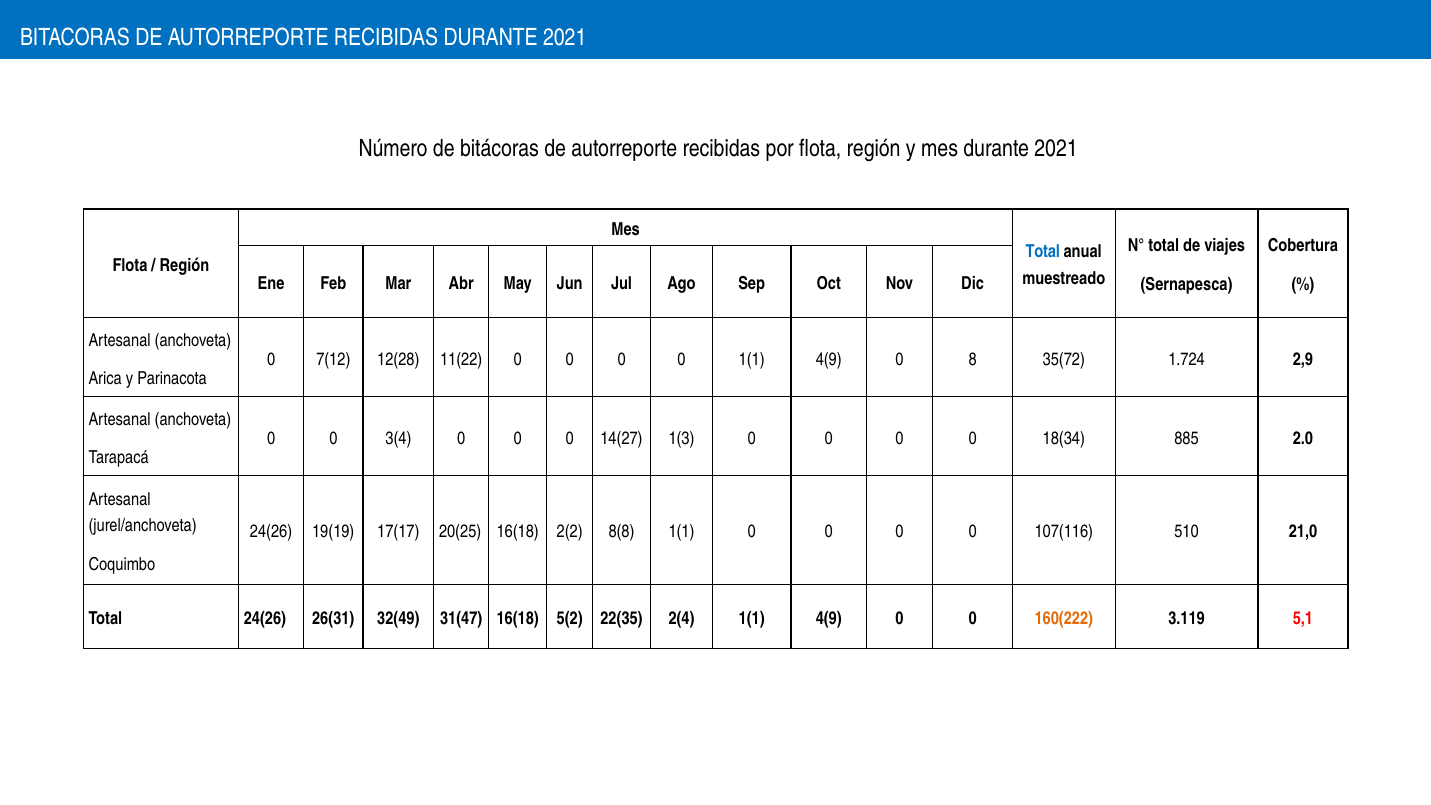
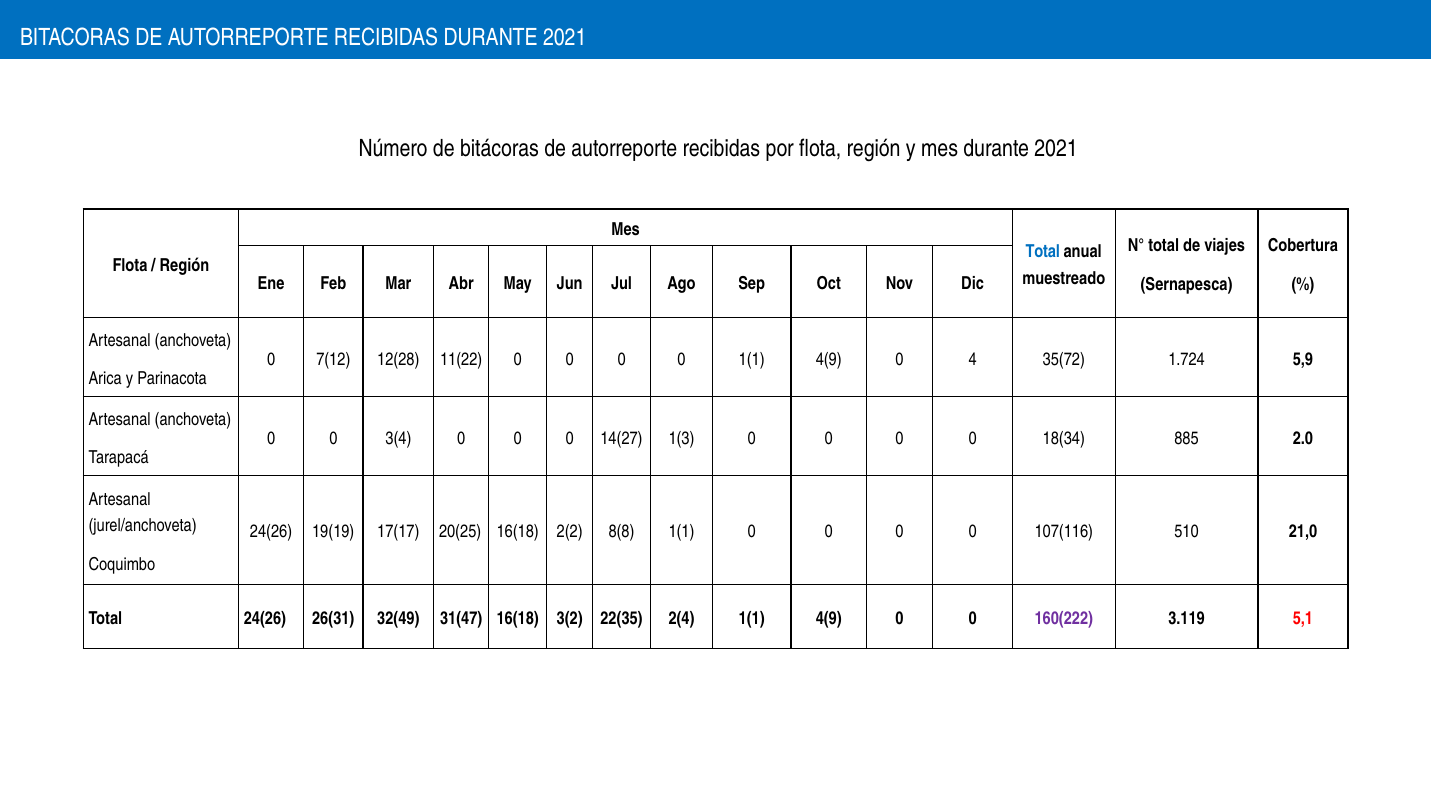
8: 8 -> 4 (973, 359)
2,9: 2,9 -> 5,9 (1303, 359)
5(2: 5(2 -> 3(2 (570, 619)
160(222 colour: orange -> purple (1064, 619)
